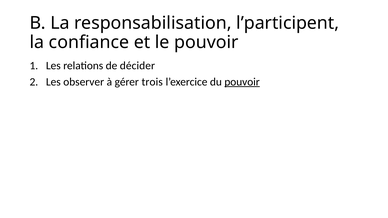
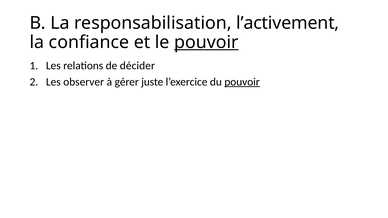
l’participent: l’participent -> l’activement (288, 23)
pouvoir underline: none -> present (206, 42)
trois: trois -> juste (152, 82)
